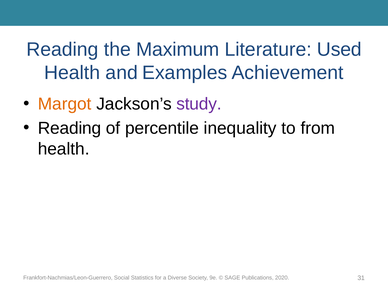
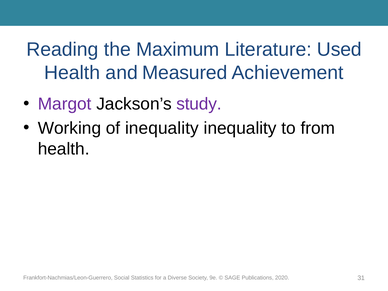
Examples: Examples -> Measured (185, 73)
Margot colour: orange -> purple (65, 104)
Reading: Reading -> Working (69, 128)
of percentile: percentile -> inequality (162, 128)
